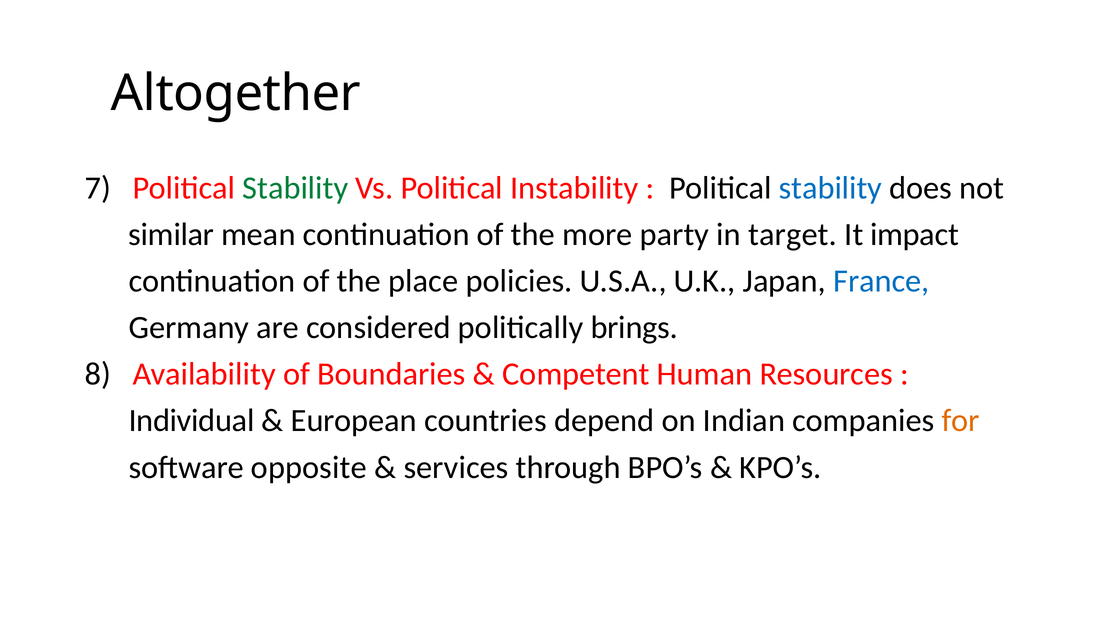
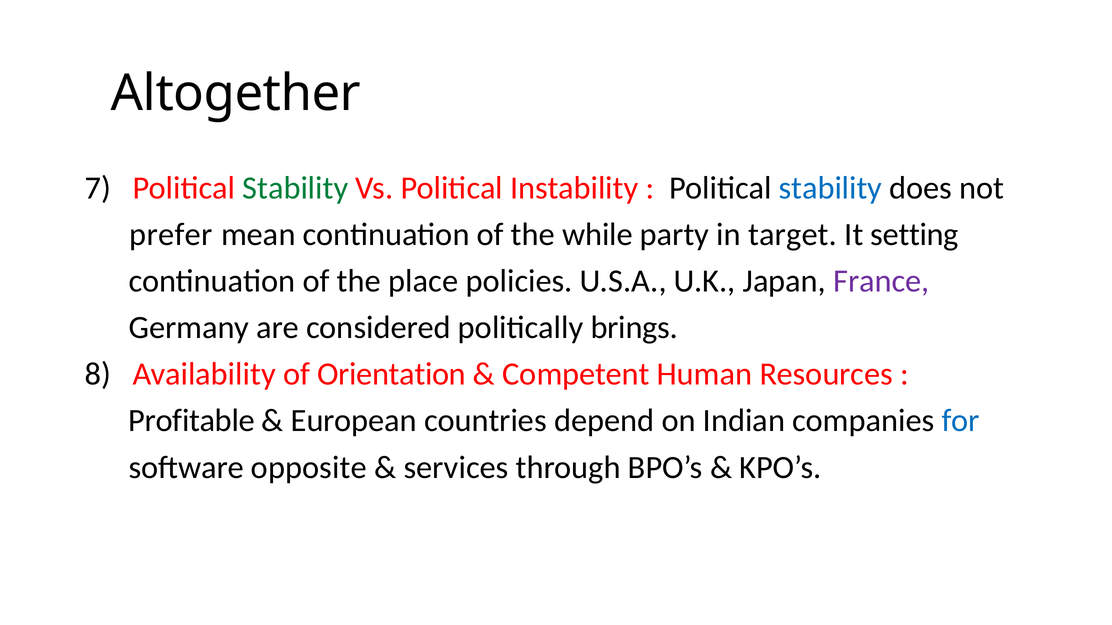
similar: similar -> prefer (171, 235)
more: more -> while (597, 235)
impact: impact -> setting (914, 235)
France colour: blue -> purple (881, 281)
Boundaries: Boundaries -> Orientation (392, 375)
Individual: Individual -> Profitable (192, 421)
for colour: orange -> blue (961, 421)
